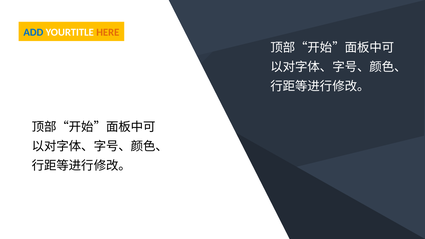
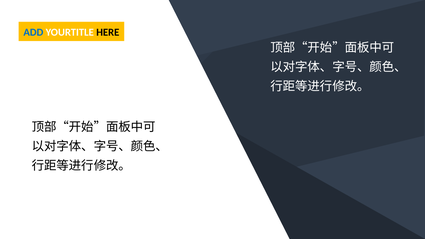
HERE colour: orange -> black (108, 32)
